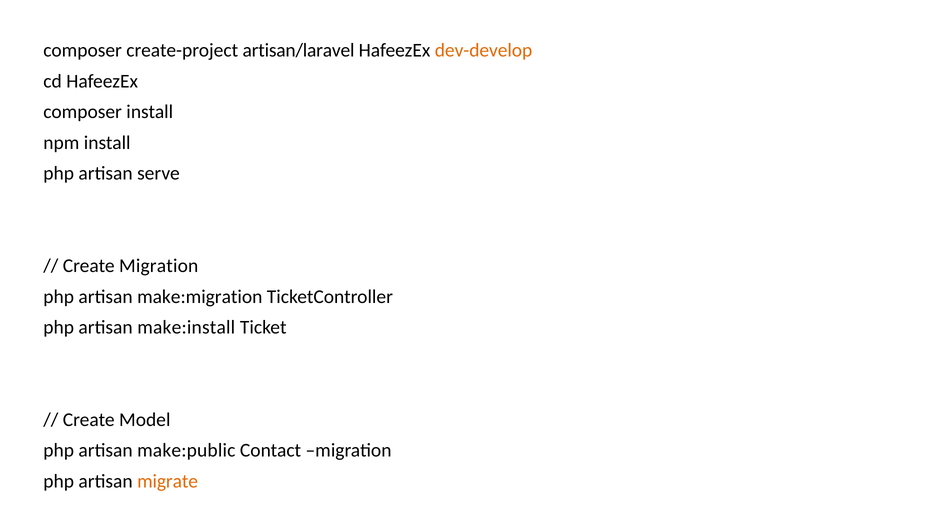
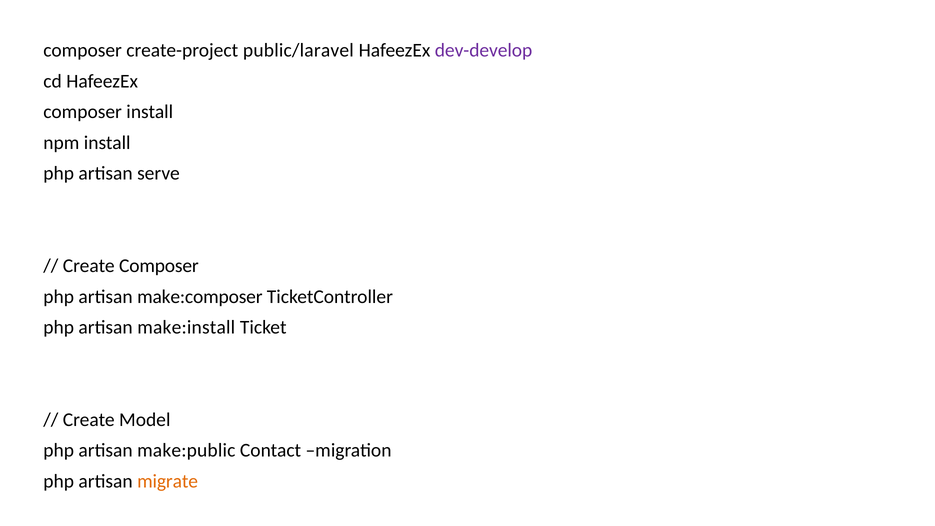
artisan/laravel: artisan/laravel -> public/laravel (298, 50)
dev-develop colour: orange -> purple (484, 50)
Create Migration: Migration -> Composer (159, 266)
make:migration: make:migration -> make:composer (200, 297)
